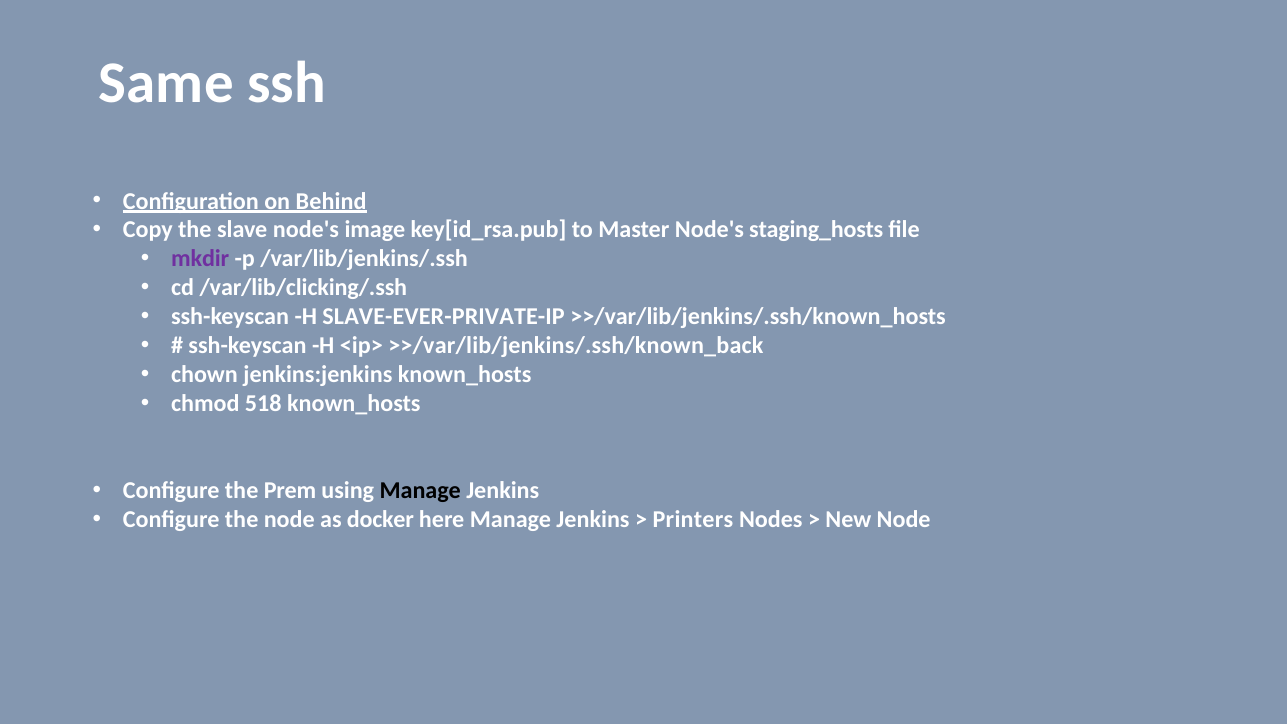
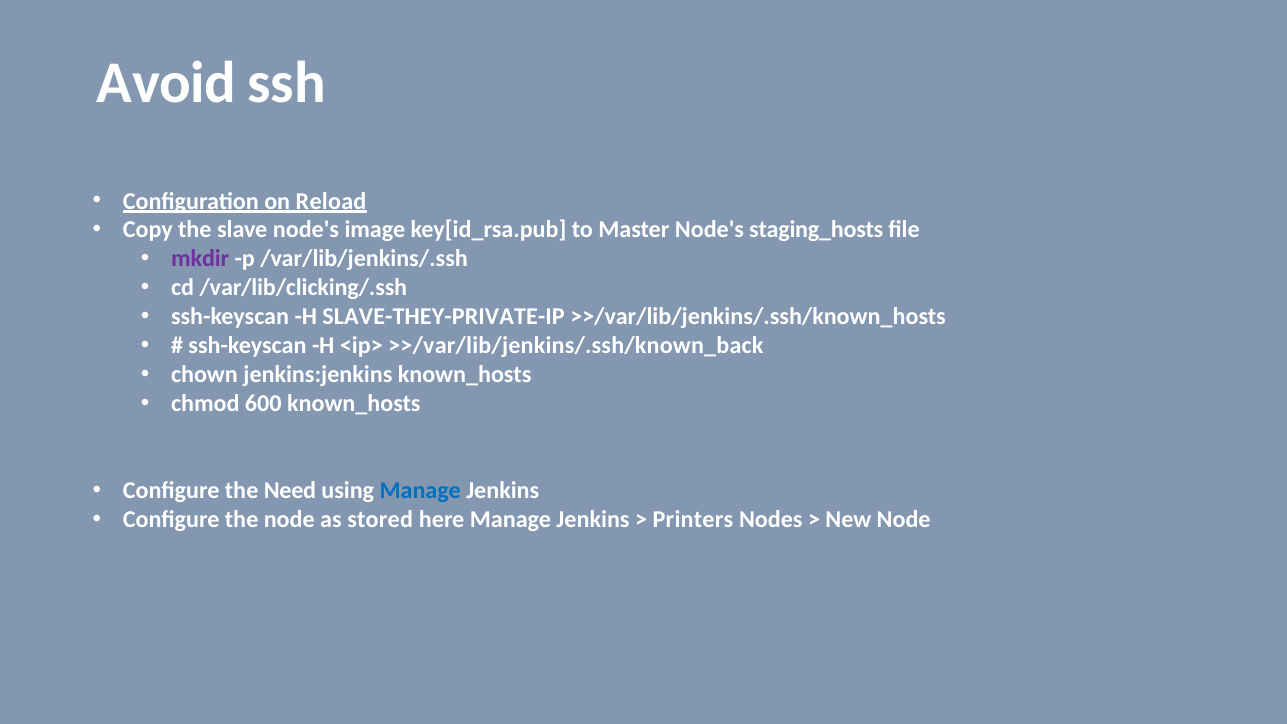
Same: Same -> Avoid (166, 83)
Behind: Behind -> Reload (331, 201)
SLAVE-EVER-PRIVATE-IP: SLAVE-EVER-PRIVATE-IP -> SLAVE-THEY-PRIVATE-IP (444, 317)
518: 518 -> 600 (263, 404)
Prem: Prem -> Need (290, 491)
Manage colour: black -> blue (420, 491)
docker: docker -> stored (380, 520)
